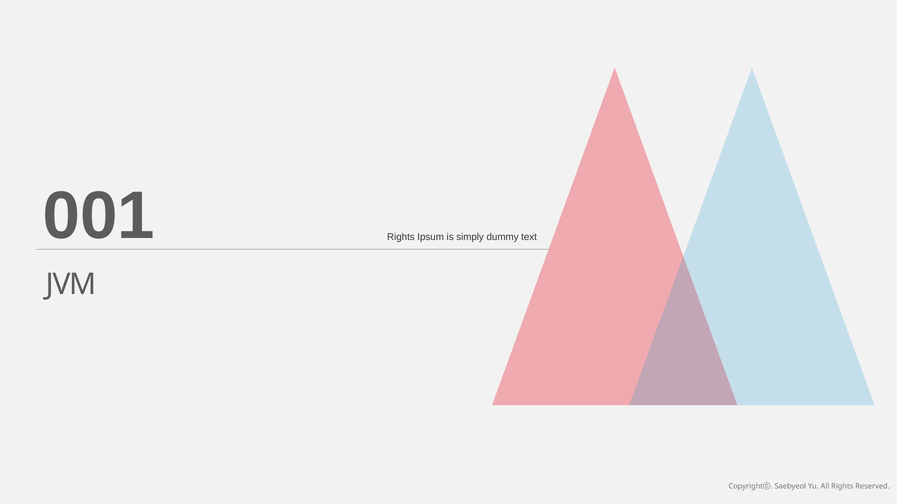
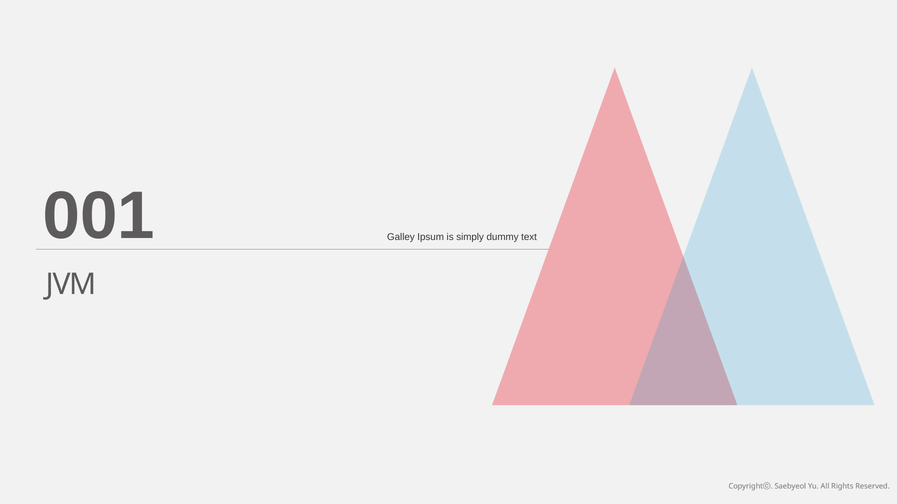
Rights: Rights -> Galley (401, 237)
